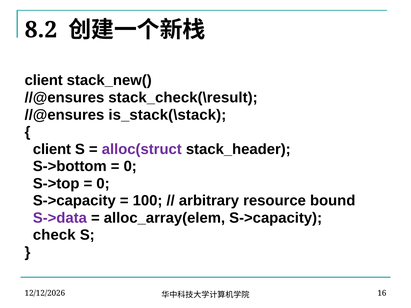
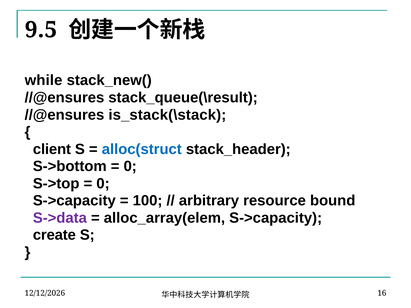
8.2: 8.2 -> 9.5 (41, 30)
client: client -> while (44, 80)
stack_check(\result: stack_check(\result -> stack_queue(\result (183, 98)
alloc(struct colour: purple -> blue (142, 149)
check: check -> create (54, 235)
